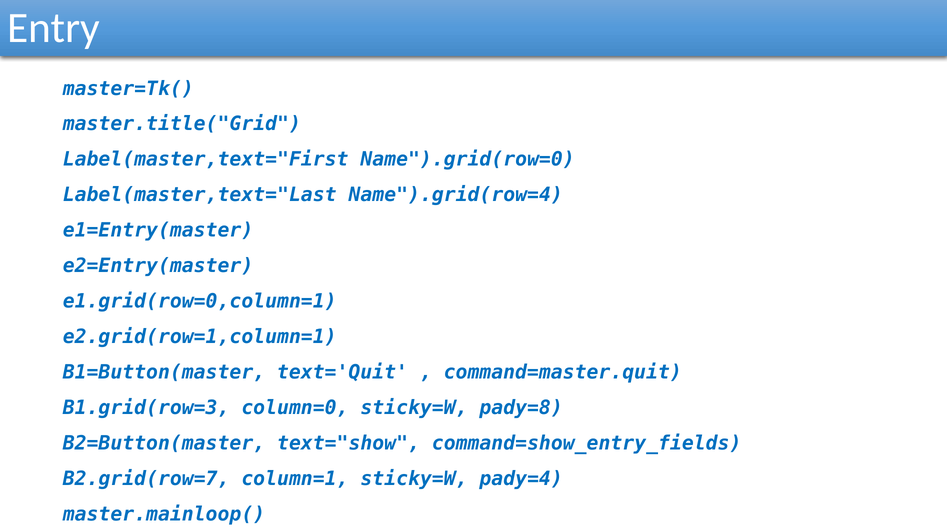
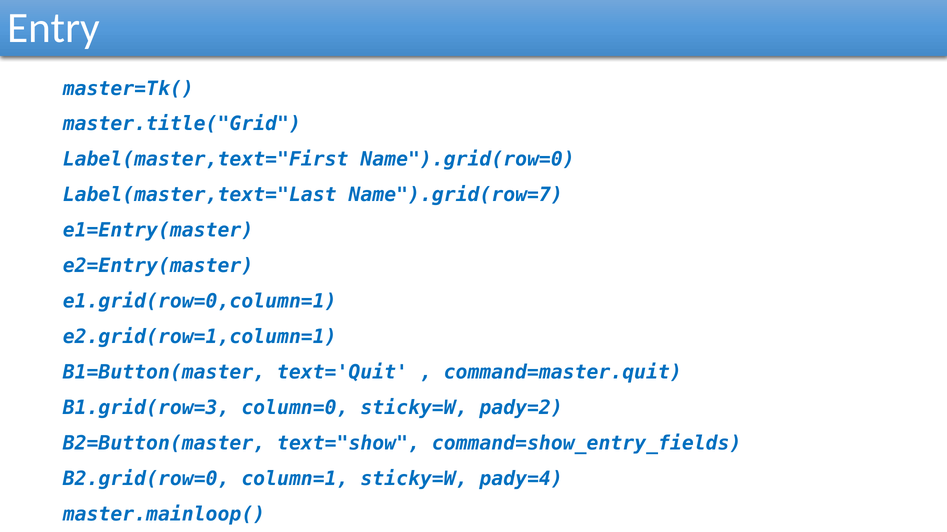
Name").grid(row=4: Name").grid(row=4 -> Name").grid(row=7 (456, 195)
pady=8: pady=8 -> pady=2 (521, 408)
B2.grid(row=7: B2.grid(row=7 -> B2.grid(row=0 (146, 479)
